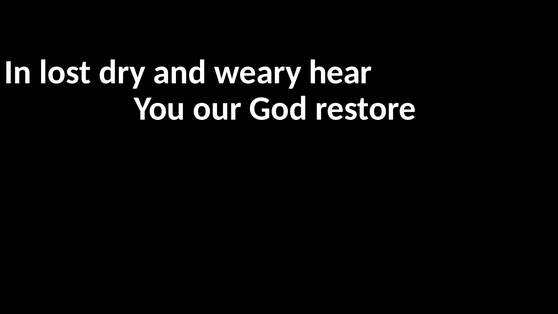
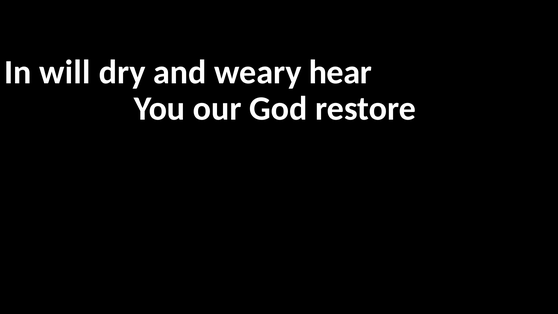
lost: lost -> will (65, 72)
